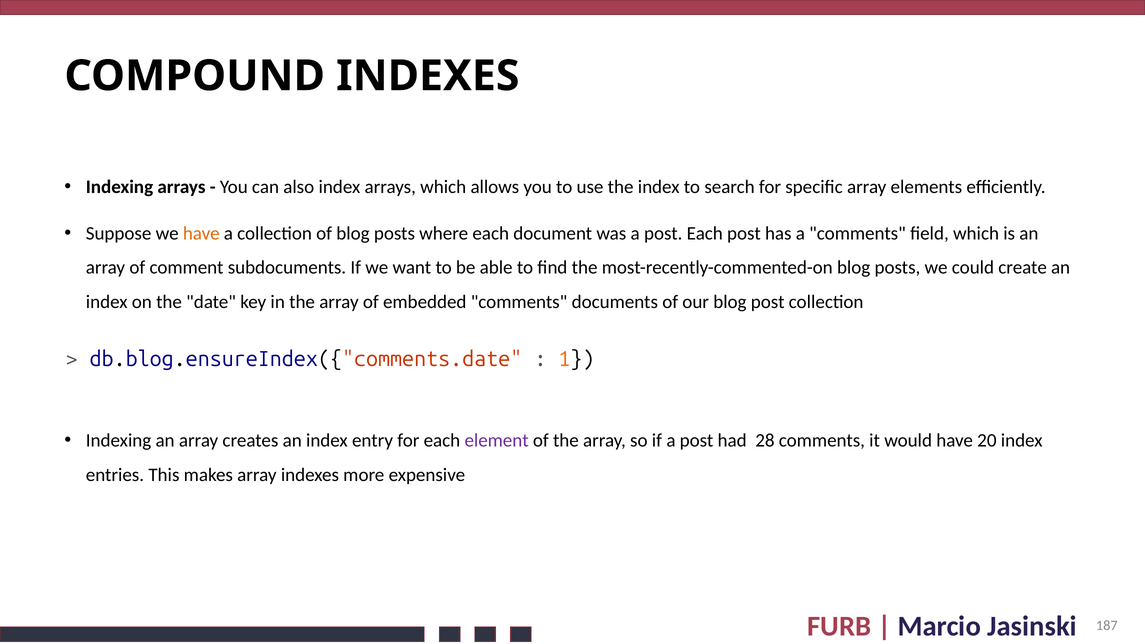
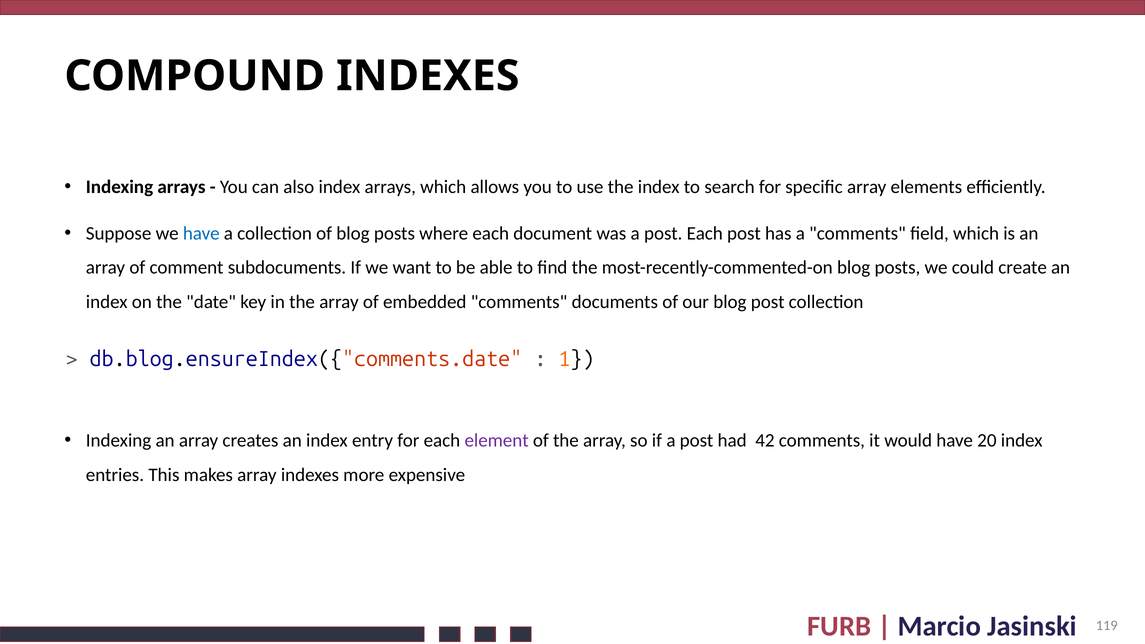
have colour: orange -> blue (201, 233)
28: 28 -> 42 (765, 441)
187: 187 -> 119 (1107, 625)
